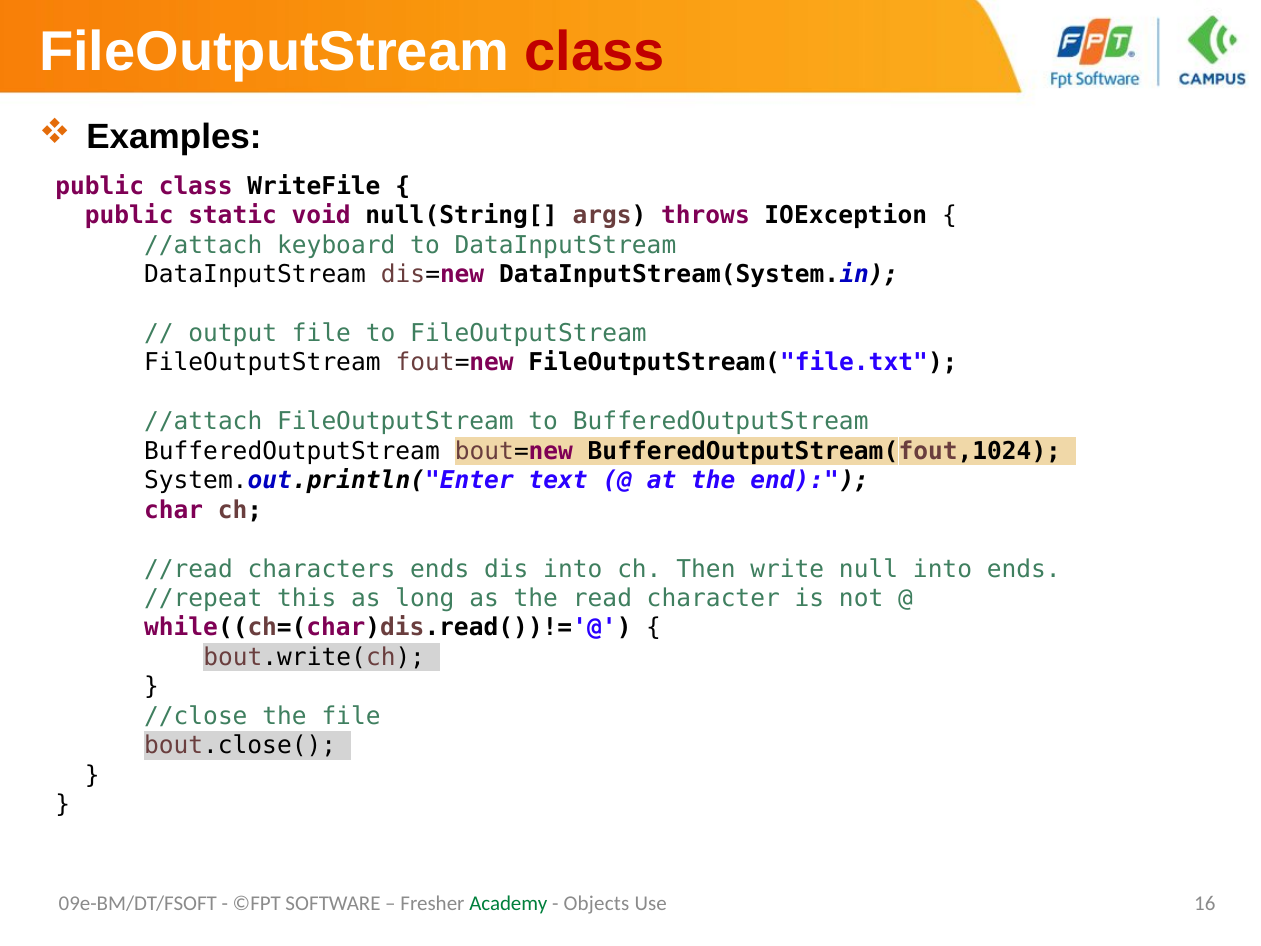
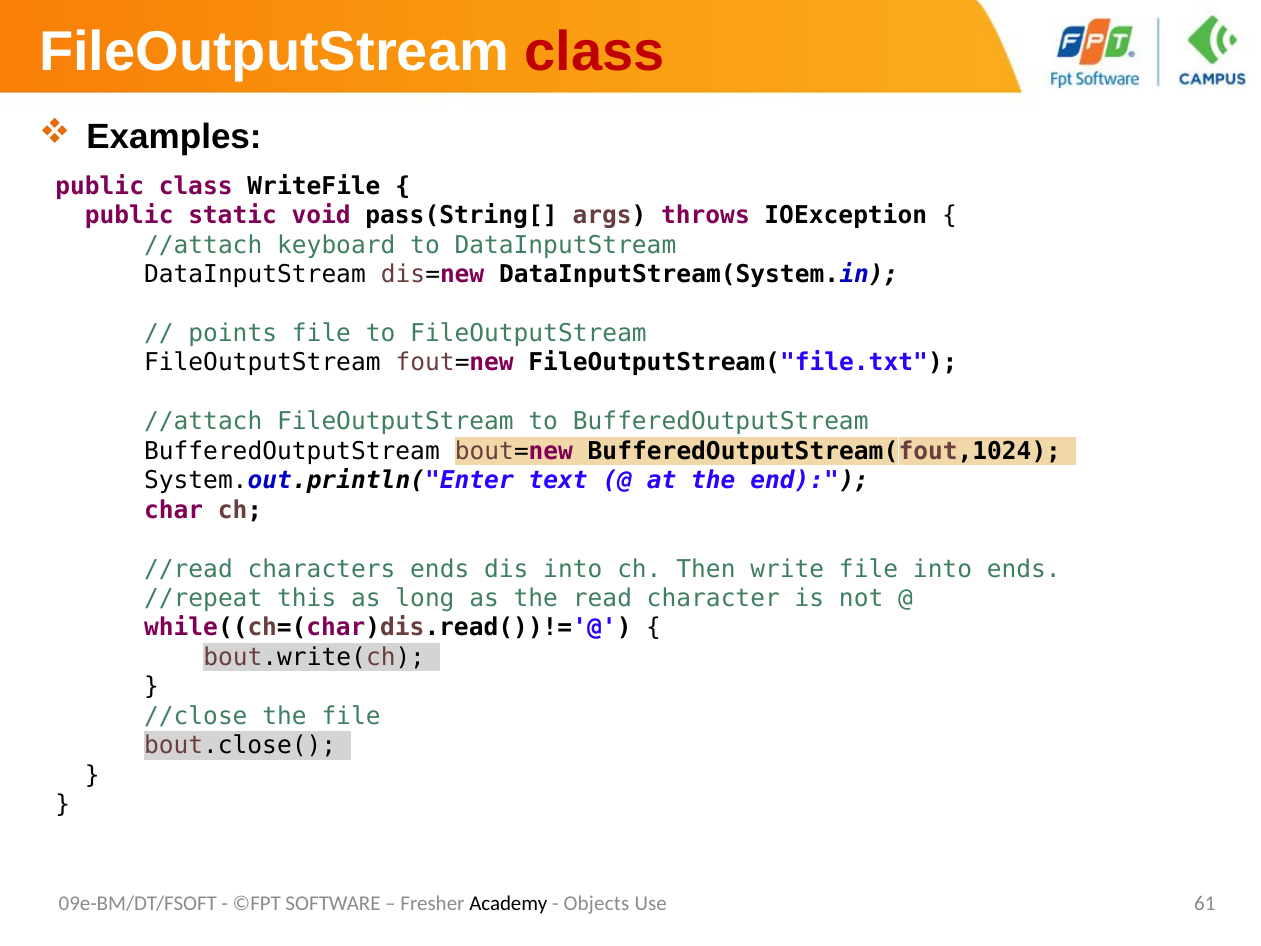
null(String[: null(String[ -> pass(String[ (461, 216)
output: output -> points (233, 333)
write null: null -> file (869, 569)
Academy colour: green -> black (508, 903)
16: 16 -> 61 (1205, 903)
